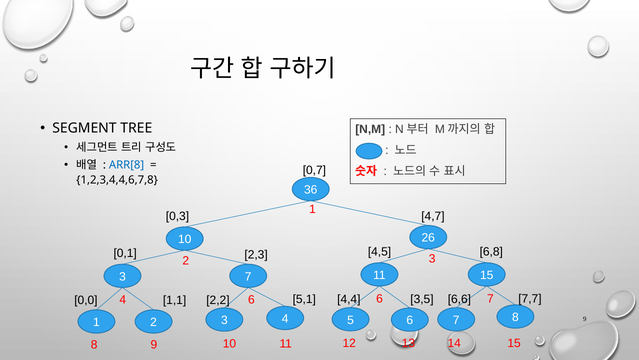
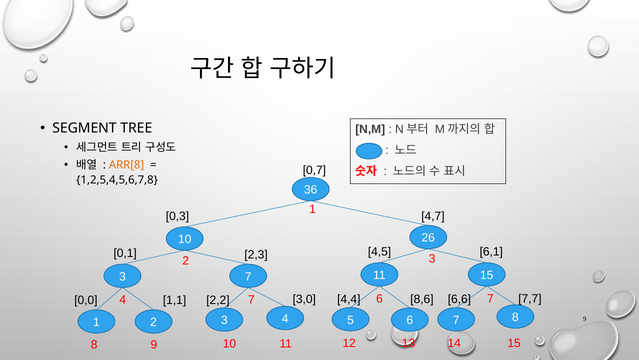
ARR[8 colour: blue -> orange (127, 165)
1,2,3,4,4,6,7,8: 1,2,3,4,4,6,7,8 -> 1,2,5,4,5,6,7,8 (117, 179)
6,8: 6,8 -> 6,1 (491, 251)
3,5: 3,5 -> 8,6 (422, 299)
4 6: 6 -> 7 (251, 299)
5,1: 5,1 -> 3,0 (304, 299)
